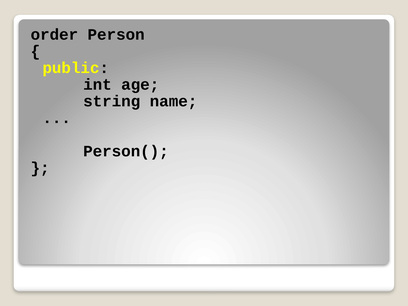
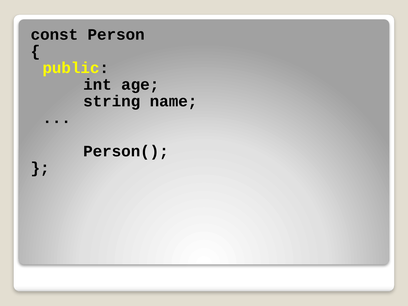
order: order -> const (54, 35)
